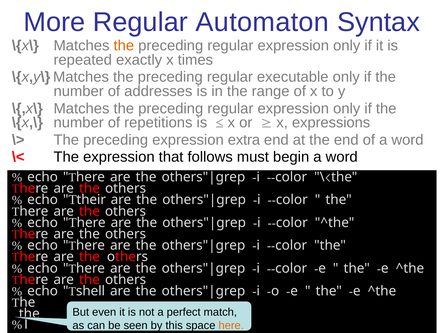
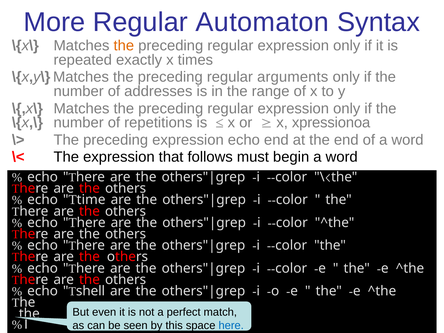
executable: executable -> arguments (293, 77)
expressions: expressions -> xpressionoa (331, 123)
expression extra: extra -> echo (244, 140)
their: their -> time (91, 200)
here colour: orange -> blue (231, 326)
